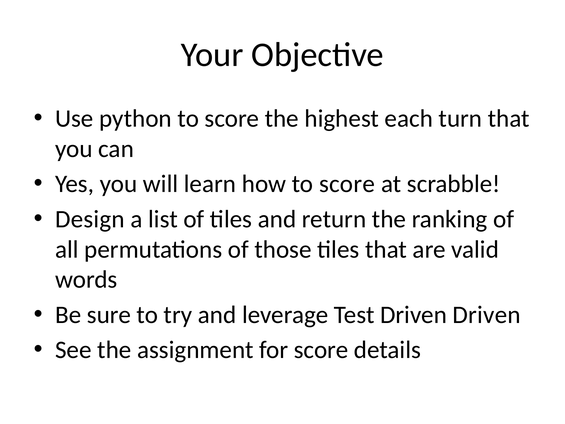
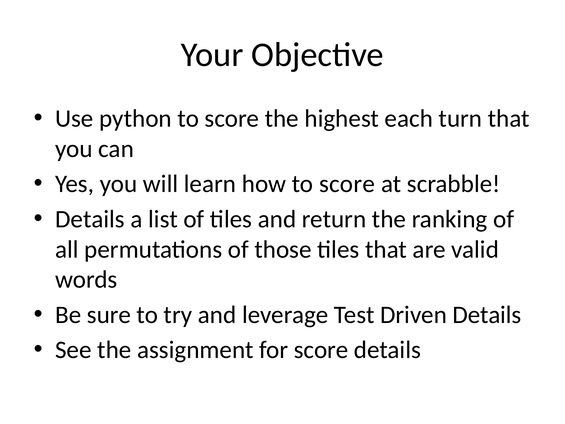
Design: Design -> Details (90, 219)
Driven Driven: Driven -> Details (487, 315)
